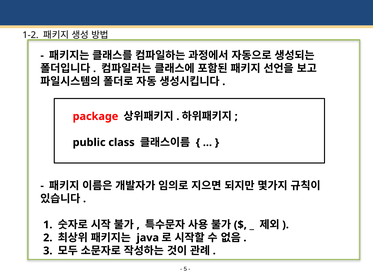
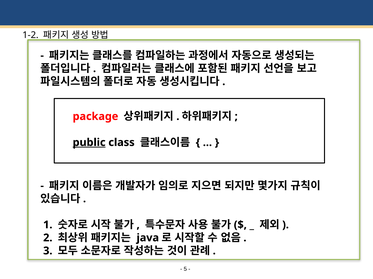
public underline: none -> present (89, 143)
